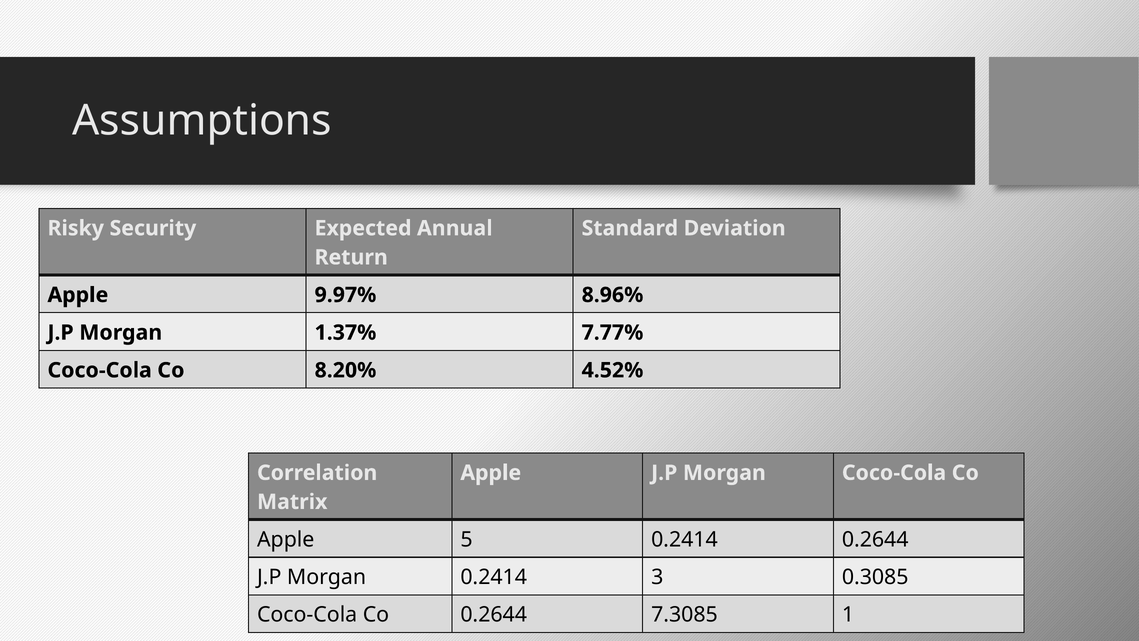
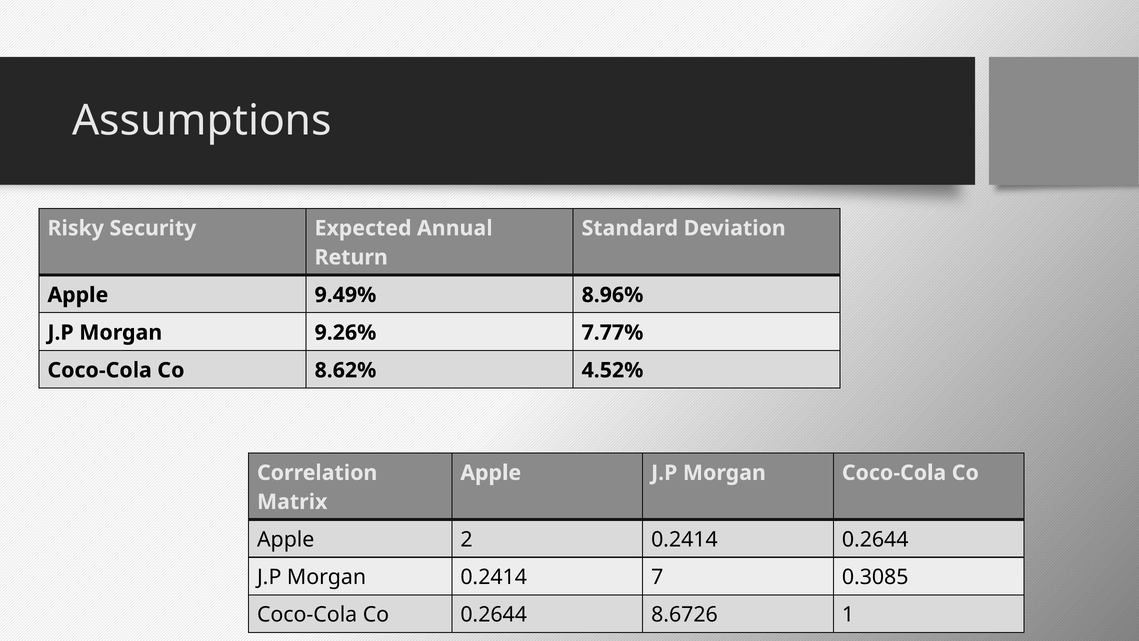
9.97%: 9.97% -> 9.49% (345, 295)
1.37%: 1.37% -> 9.26% (345, 332)
8.20%: 8.20% -> 8.62% (345, 370)
5: 5 -> 2 (466, 539)
3: 3 -> 7 (657, 577)
7.3085: 7.3085 -> 8.6726 (684, 615)
